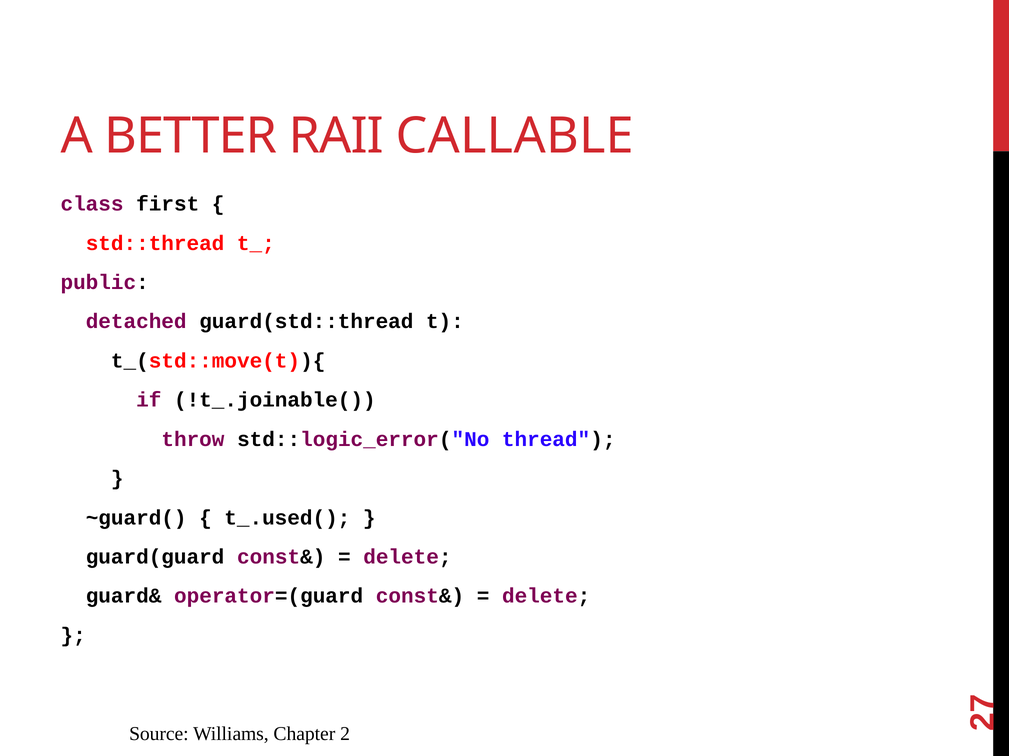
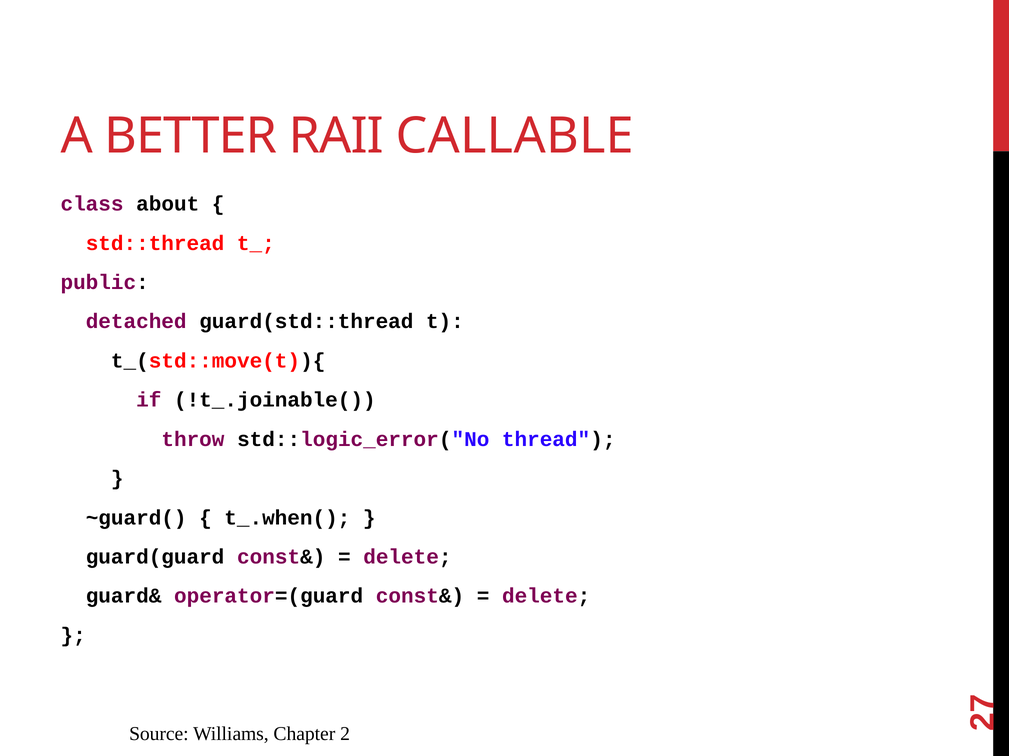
first: first -> about (168, 204)
t_.used(: t_.used( -> t_.when( (287, 518)
